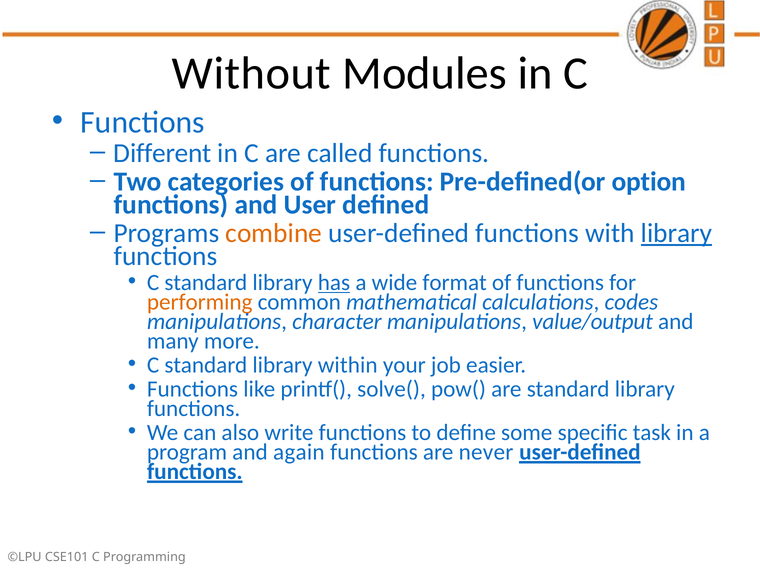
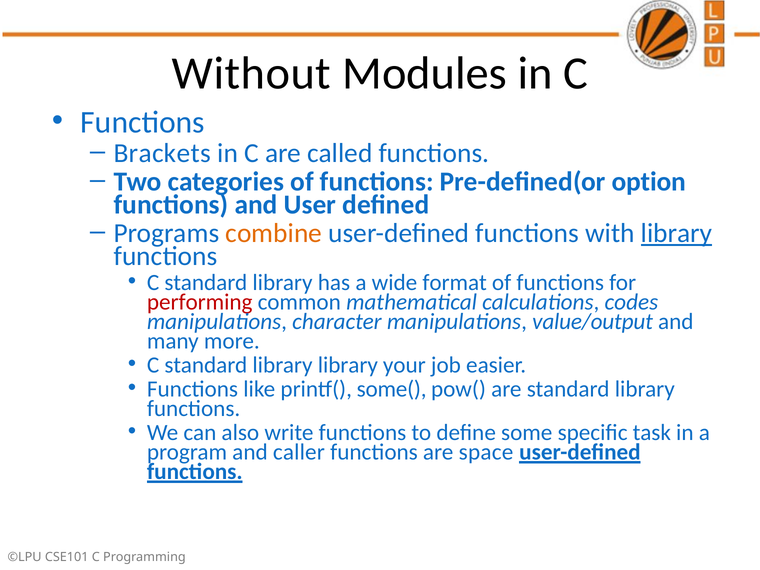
Different: Different -> Brackets (162, 153)
has underline: present -> none (334, 283)
performing colour: orange -> red (200, 302)
library within: within -> library (348, 365)
solve(: solve( -> some( (392, 389)
again: again -> caller (299, 452)
never: never -> space (486, 452)
